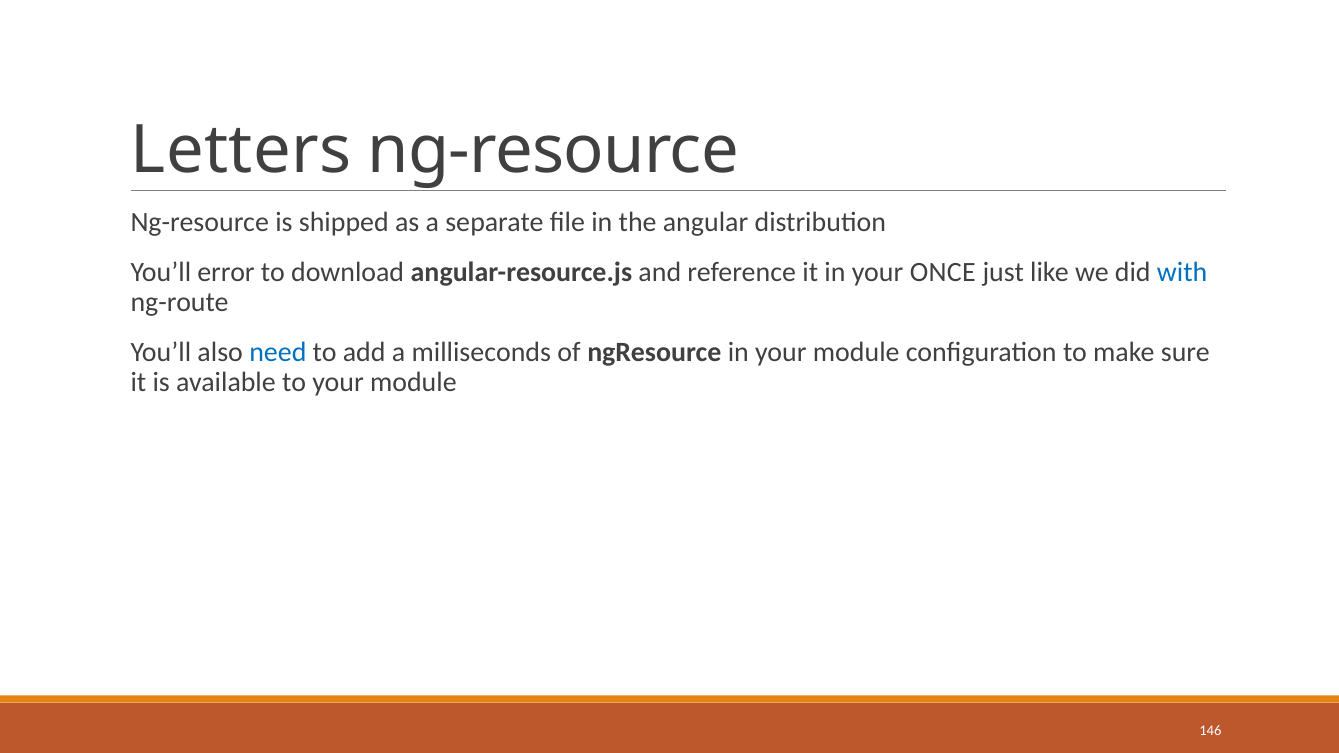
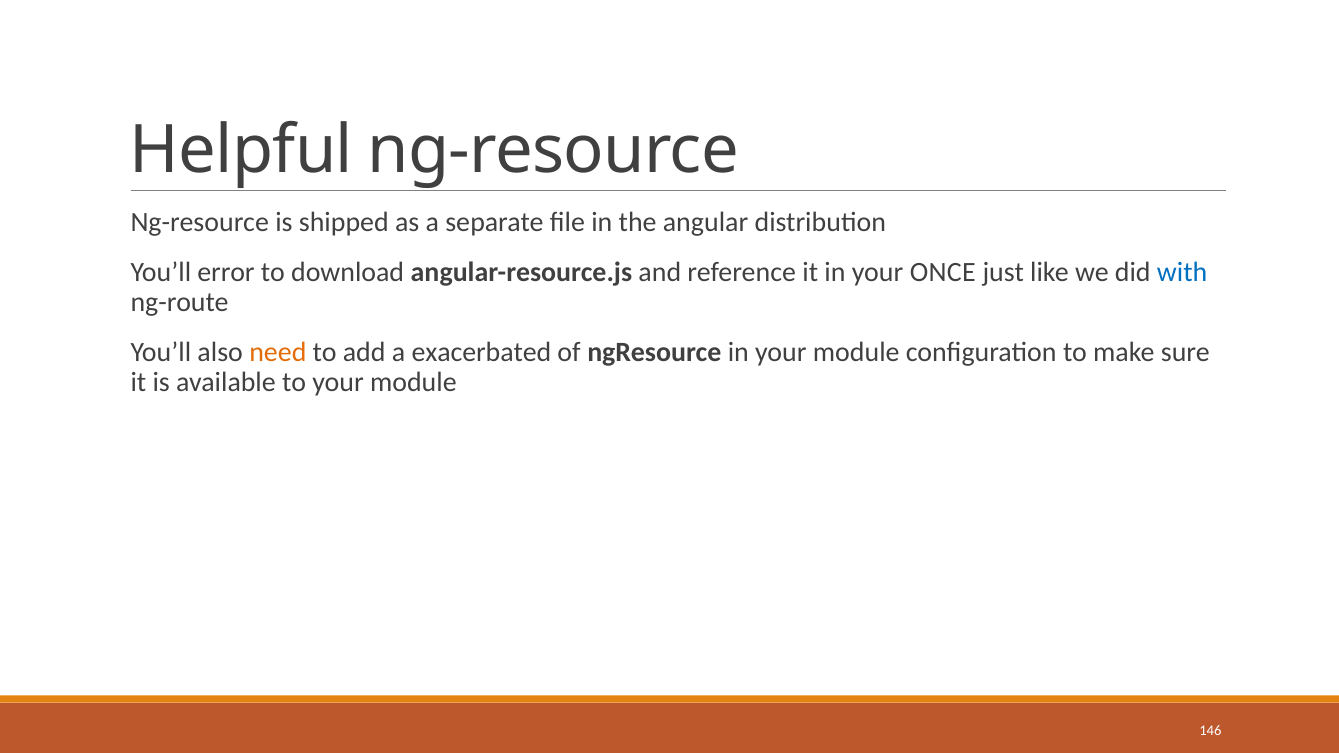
Letters: Letters -> Helpful (242, 150)
need colour: blue -> orange (278, 352)
milliseconds: milliseconds -> exacerbated (481, 352)
